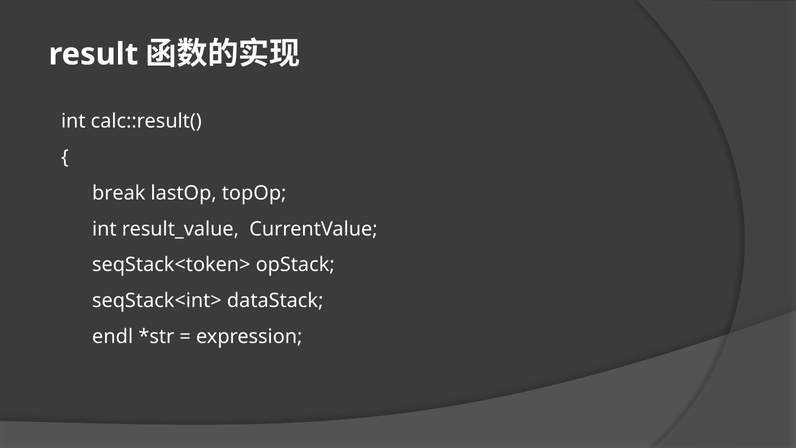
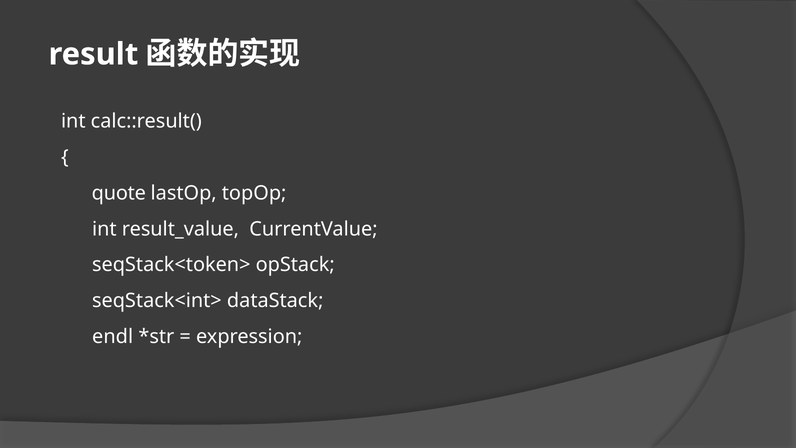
break: break -> quote (119, 193)
